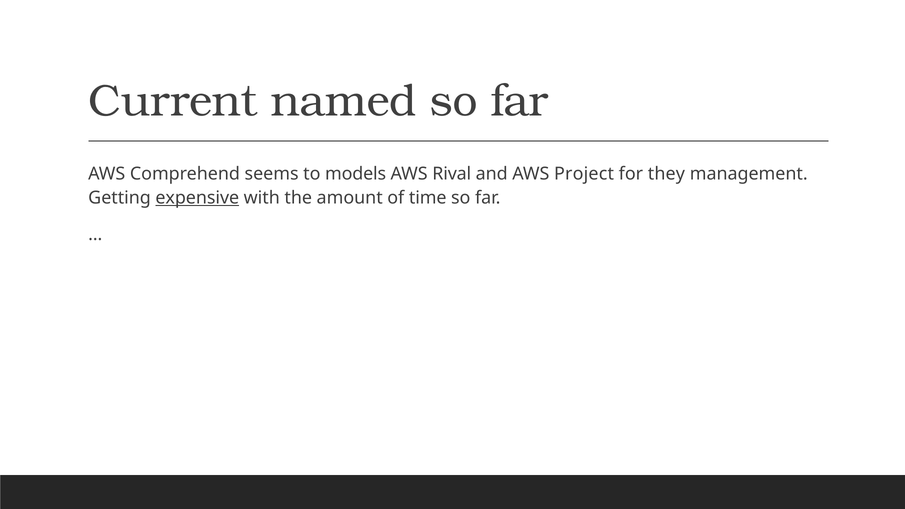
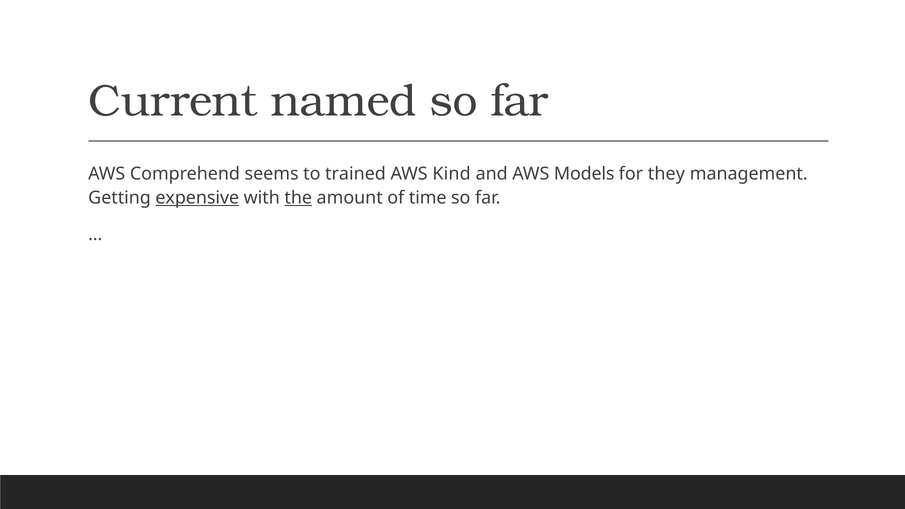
models: models -> trained (355, 174)
Rival: Rival -> Kind (452, 174)
Project: Project -> Models (584, 174)
the underline: none -> present (298, 198)
